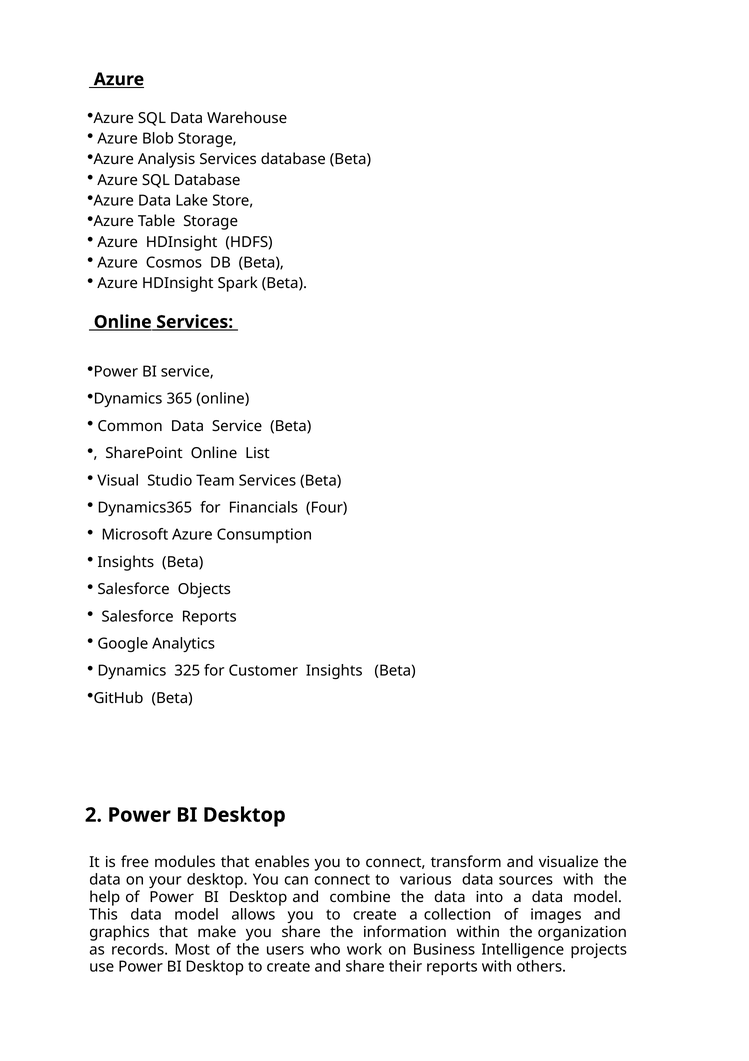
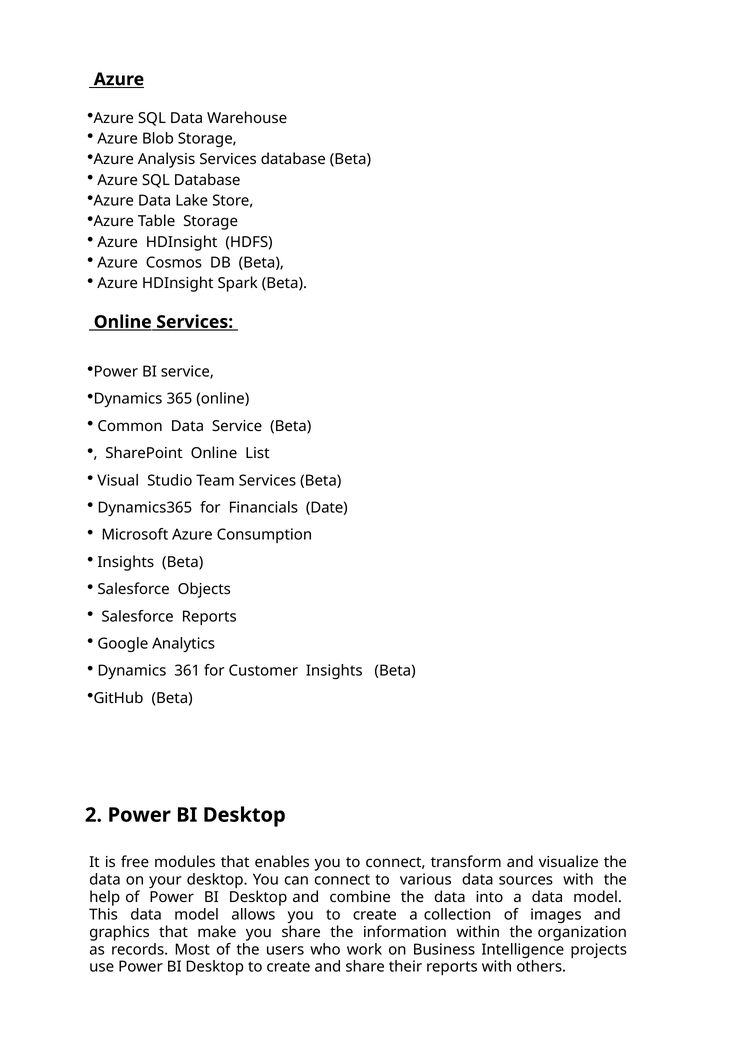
Four: Four -> Date (327, 508)
325: 325 -> 361 (187, 671)
